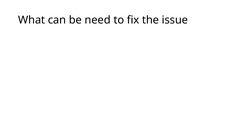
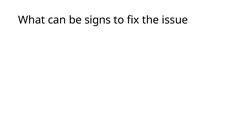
need: need -> signs (98, 20)
